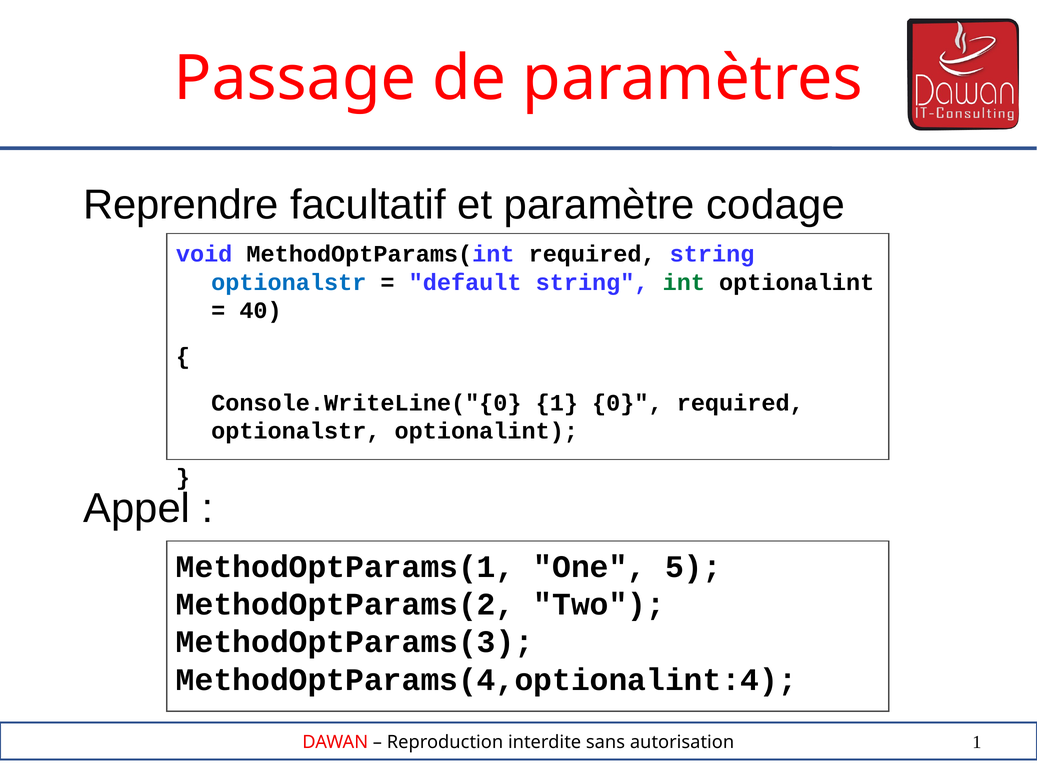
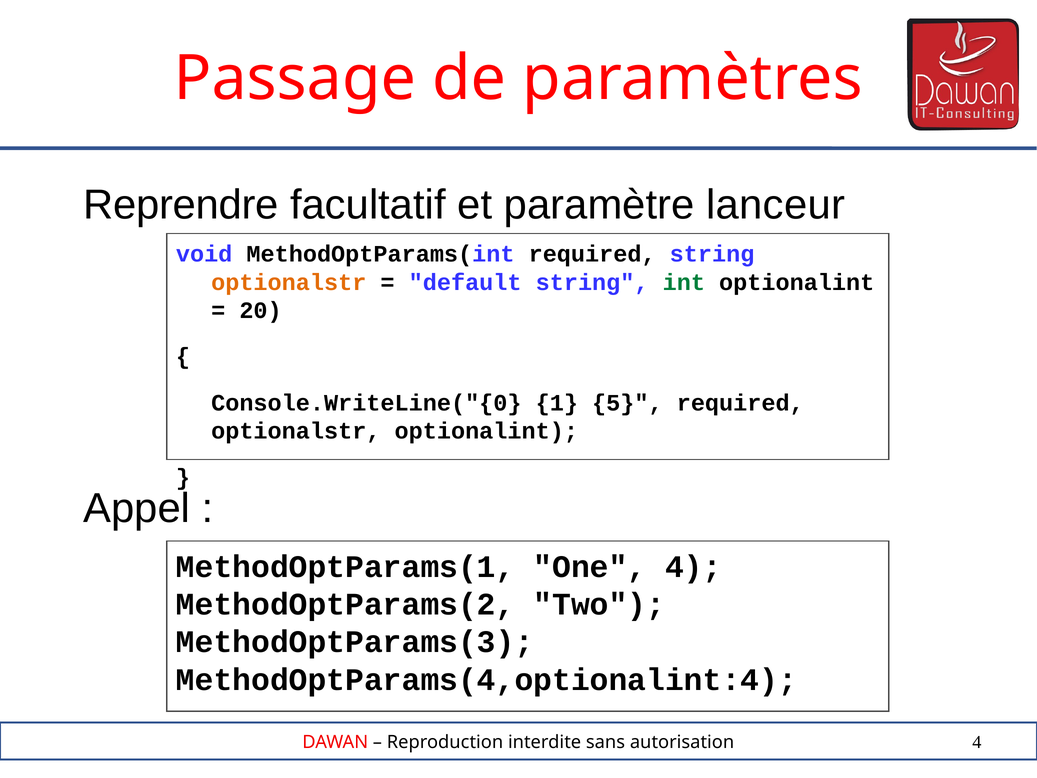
codage: codage -> lanceur (776, 205)
optionalstr colour: blue -> orange (289, 282)
40: 40 -> 20 (261, 310)
0: 0 -> 5 (627, 403)
One 5: 5 -> 4 (693, 567)
1: 1 -> 4 (977, 742)
